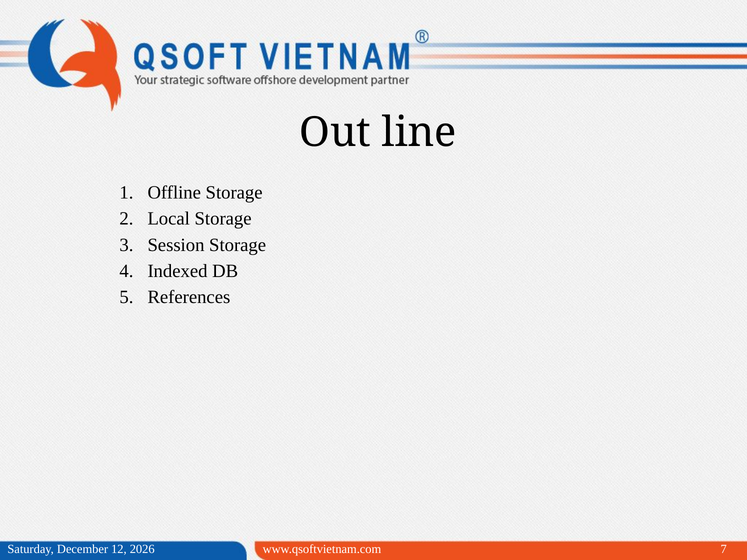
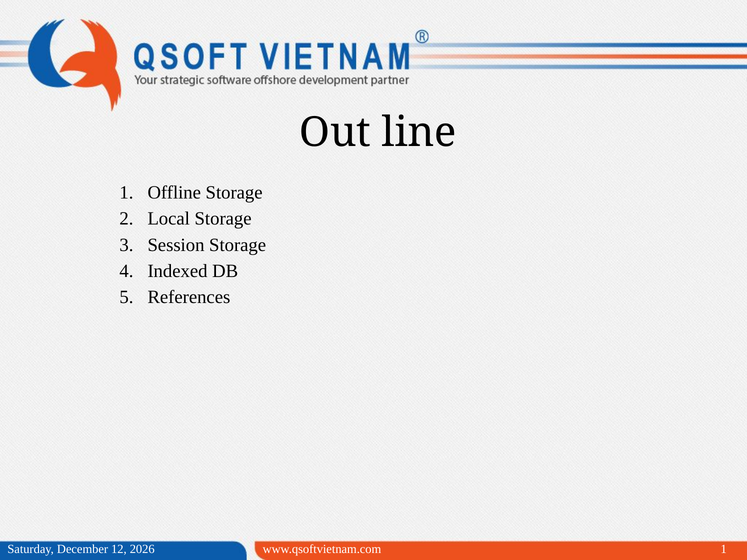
www.qsoftvietnam.com 7: 7 -> 1 (724, 549)
